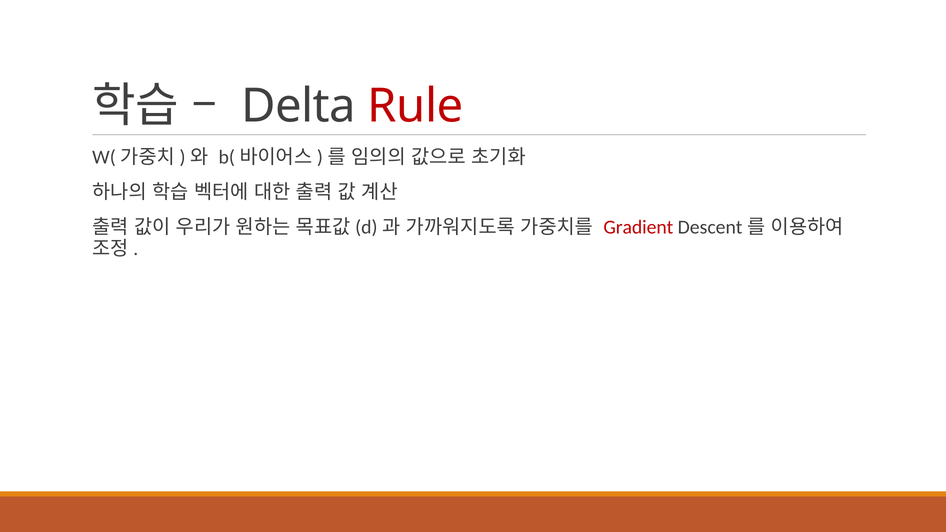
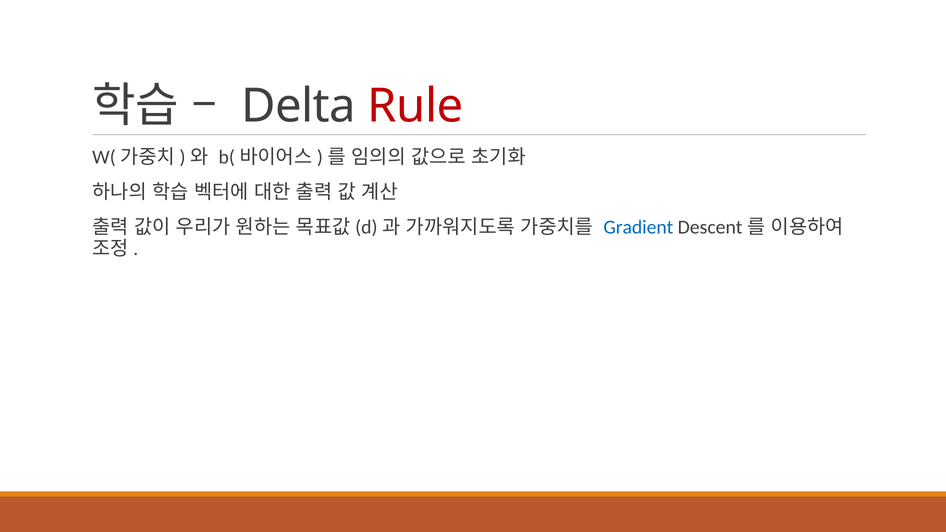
Gradient colour: red -> blue (638, 227)
